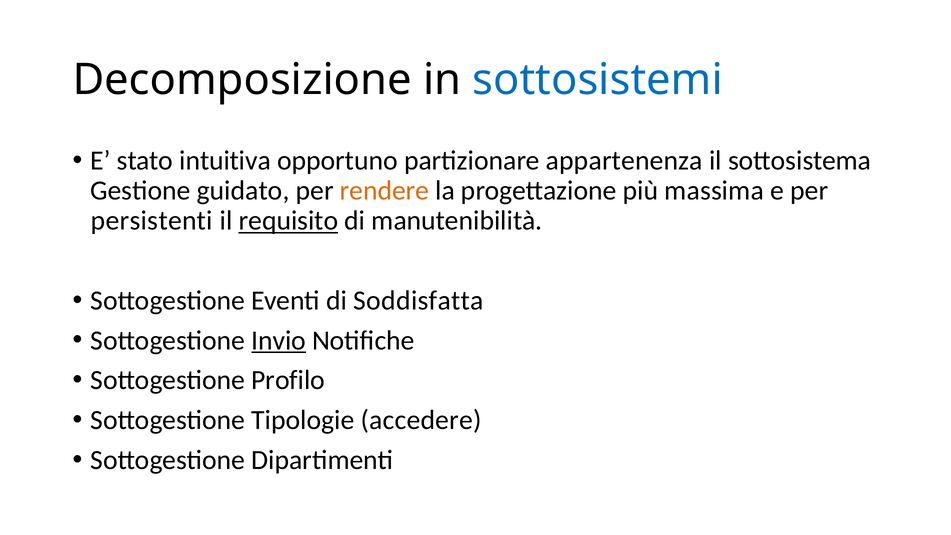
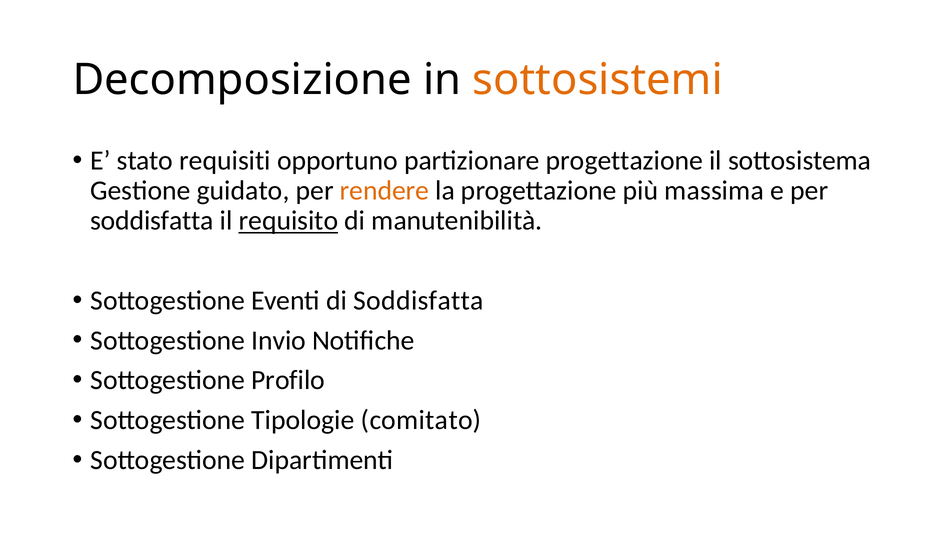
sottosistemi colour: blue -> orange (598, 80)
intuitiva: intuitiva -> requisiti (225, 161)
partizionare appartenenza: appartenenza -> progettazione (624, 161)
persistenti: persistenti -> soddisfatta (152, 221)
Invio underline: present -> none (279, 340)
accedere: accedere -> comitato (421, 420)
